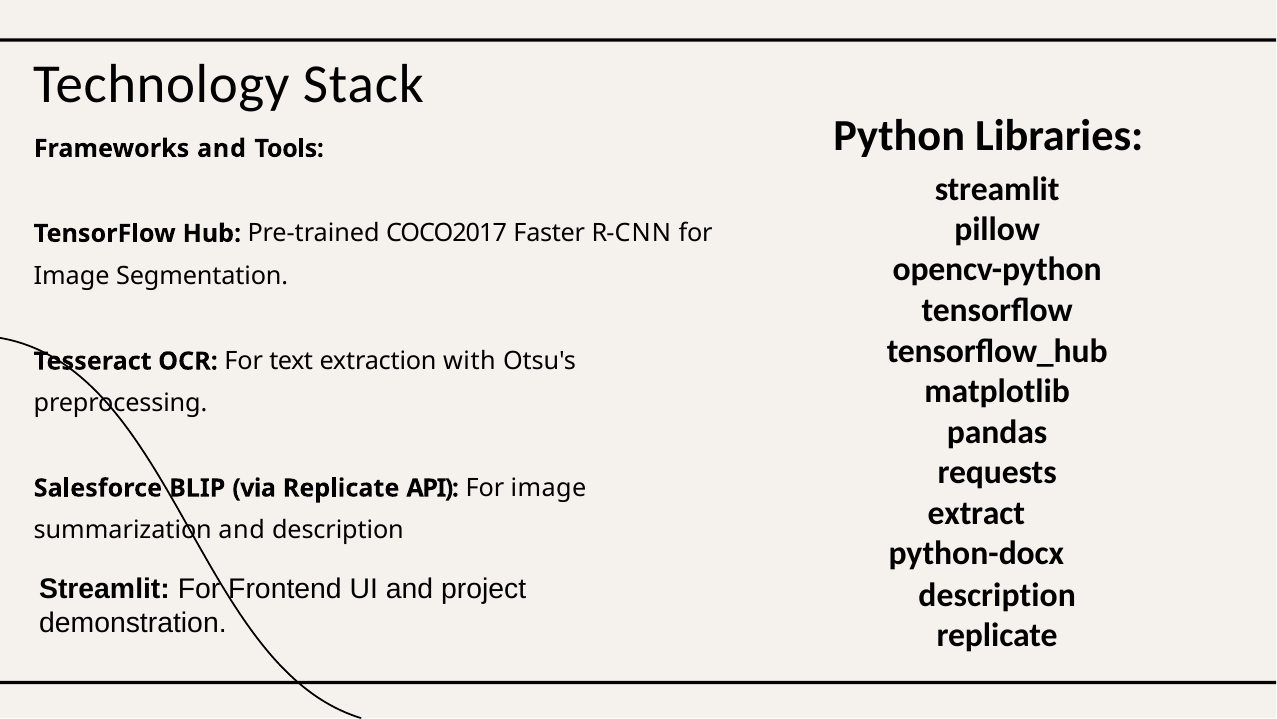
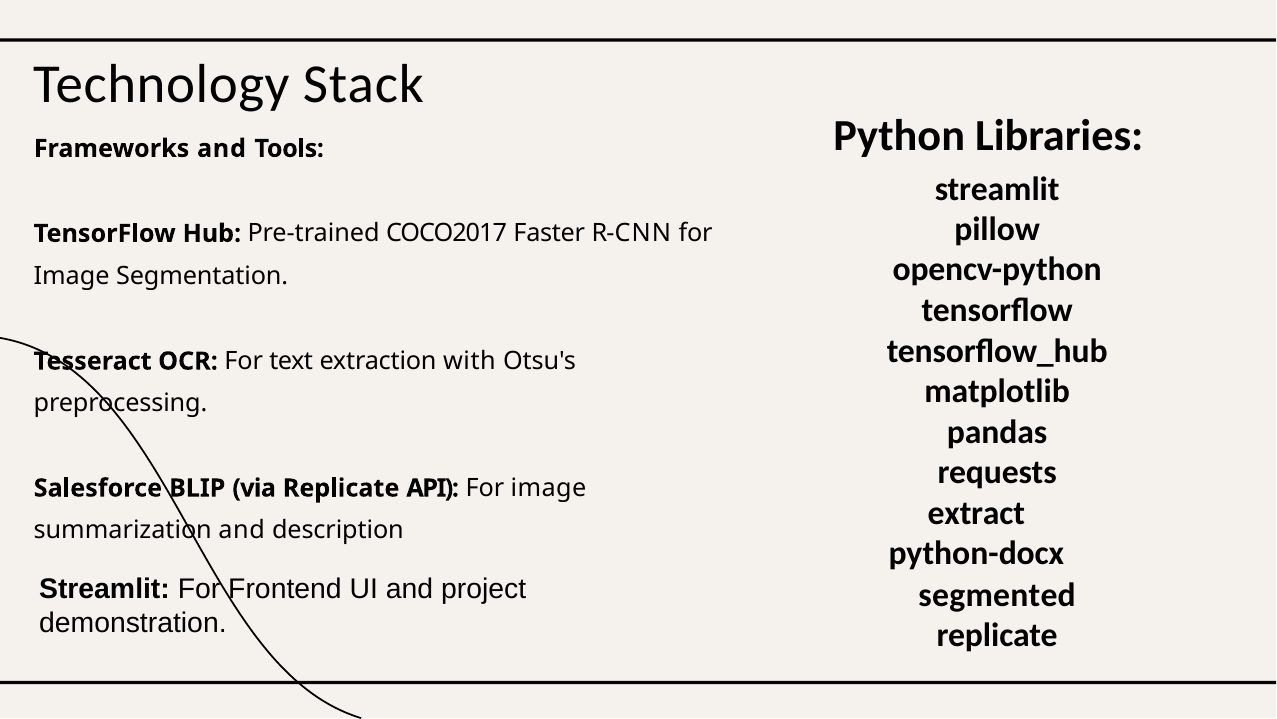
description: description -> segmented (997, 595)
